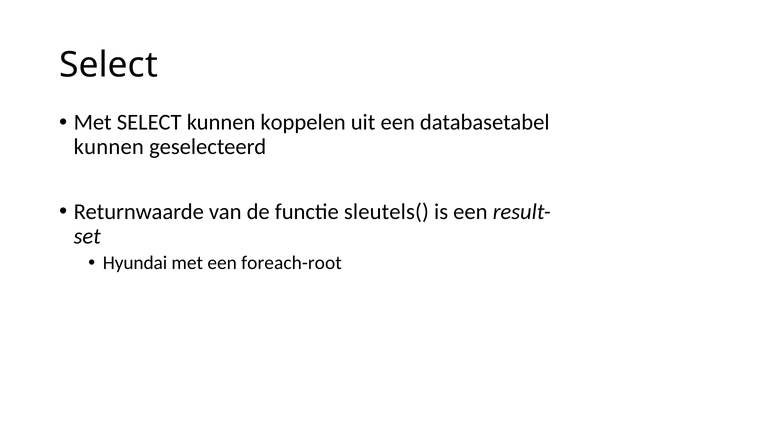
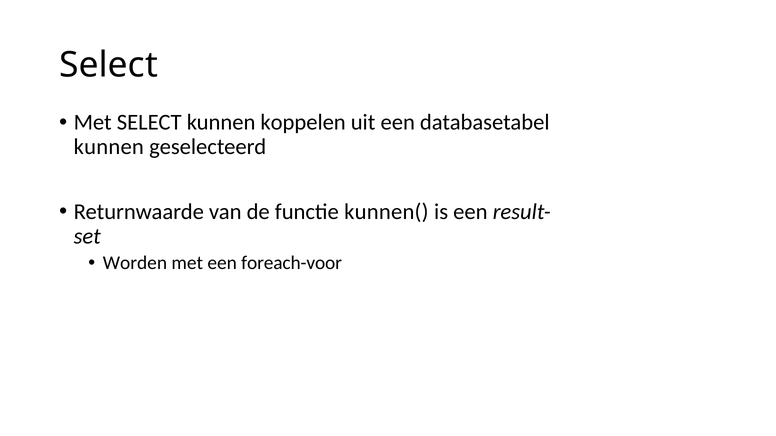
sleutels(: sleutels( -> kunnen( (386, 212)
Hyundai: Hyundai -> Worden (135, 263)
foreach-root: foreach-root -> foreach-voor (292, 263)
